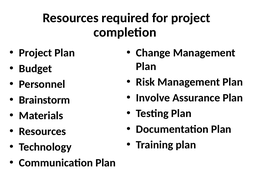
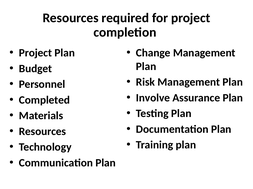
Brainstorm: Brainstorm -> Completed (44, 100)
